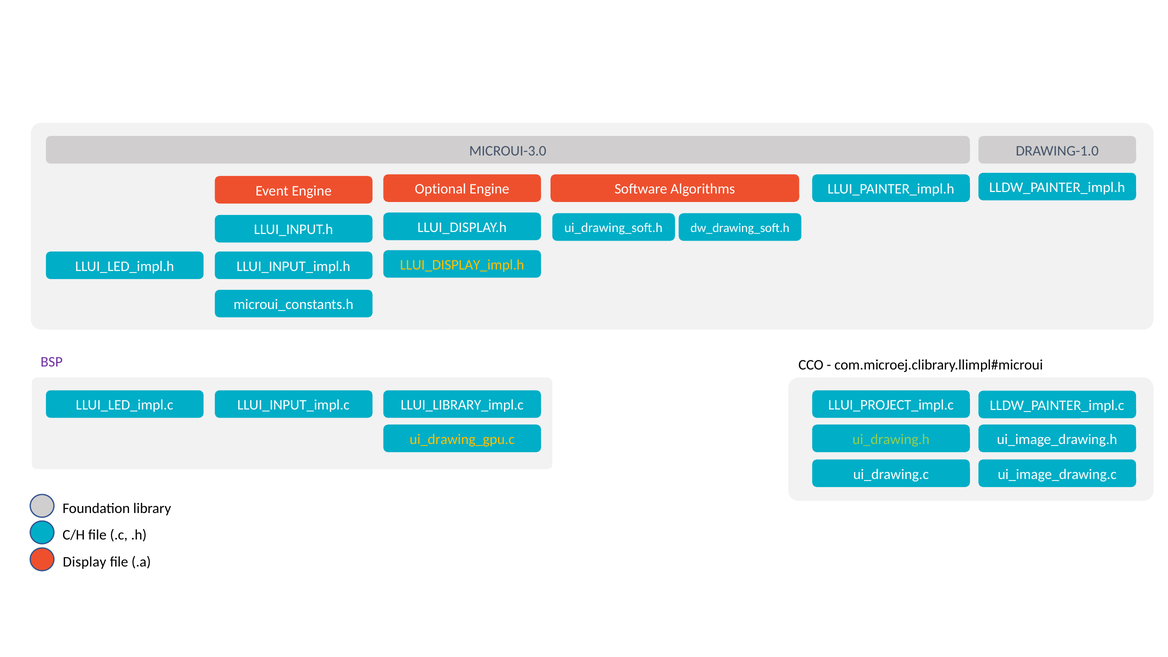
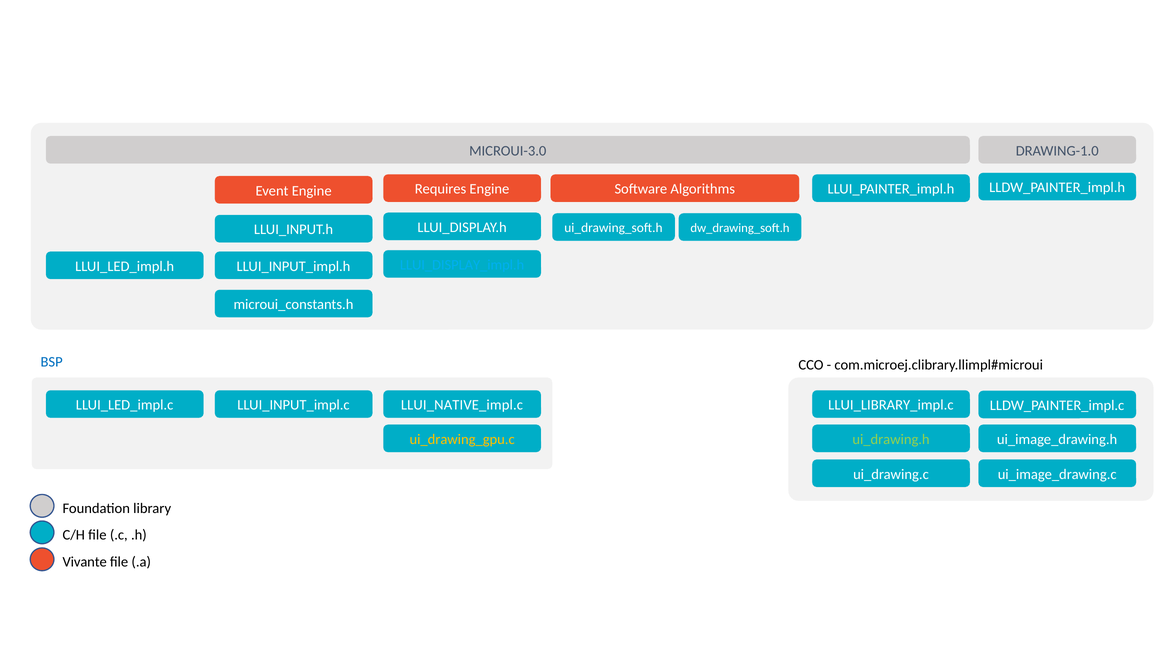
Optional: Optional -> Requires (441, 189)
LLUI_DISPLAY_impl.h colour: yellow -> light blue (462, 265)
BSP colour: purple -> blue (52, 362)
LLUI_LIBRARY_impl.c: LLUI_LIBRARY_impl.c -> LLUI_NATIVE_impl.c (462, 405)
LLUI_PROJECT_impl.c: LLUI_PROJECT_impl.c -> LLUI_LIBRARY_impl.c (891, 405)
Display: Display -> Vivante (85, 562)
